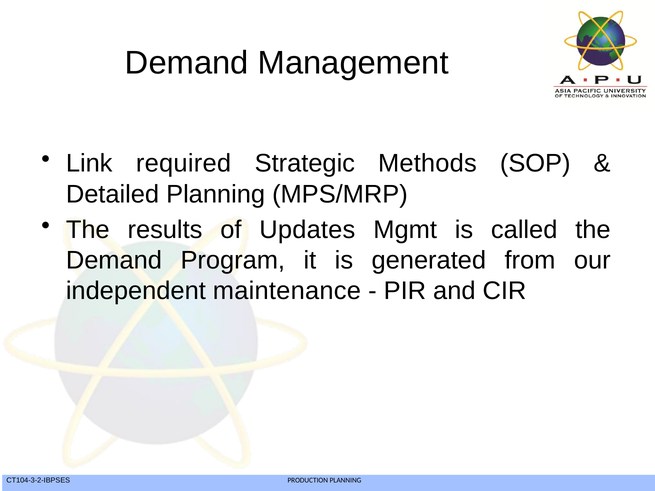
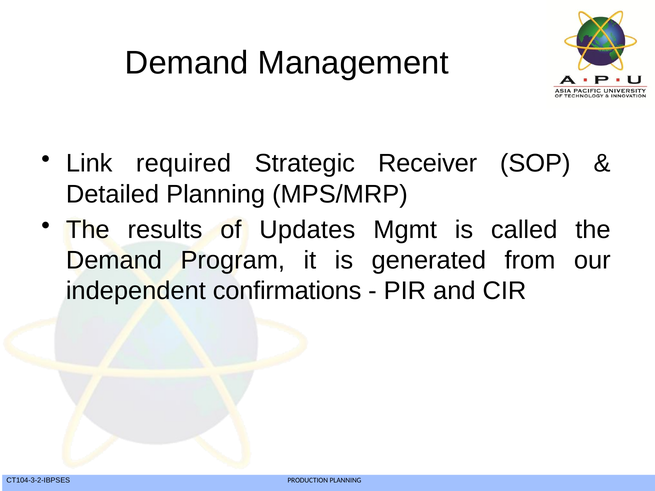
Methods: Methods -> Receiver (428, 164)
maintenance: maintenance -> confirmations (287, 291)
